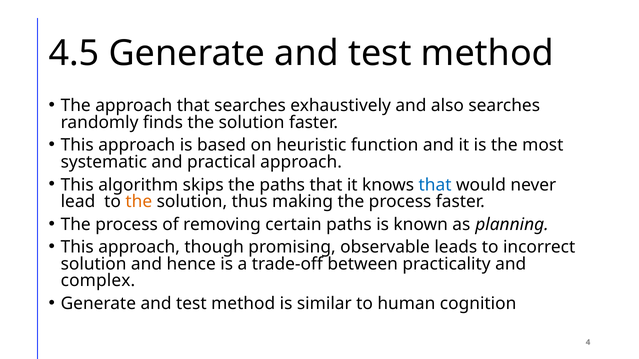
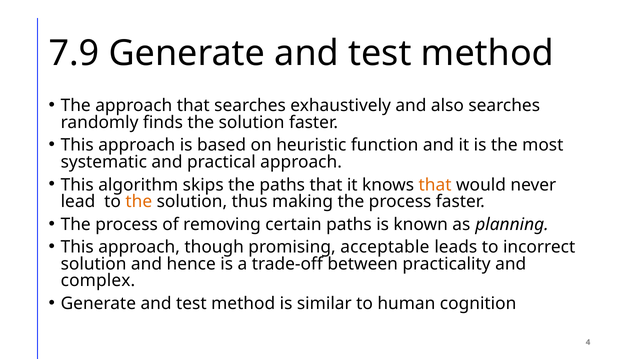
4.5: 4.5 -> 7.9 (74, 54)
that colour: blue -> orange (435, 185)
observable: observable -> acceptable (385, 247)
